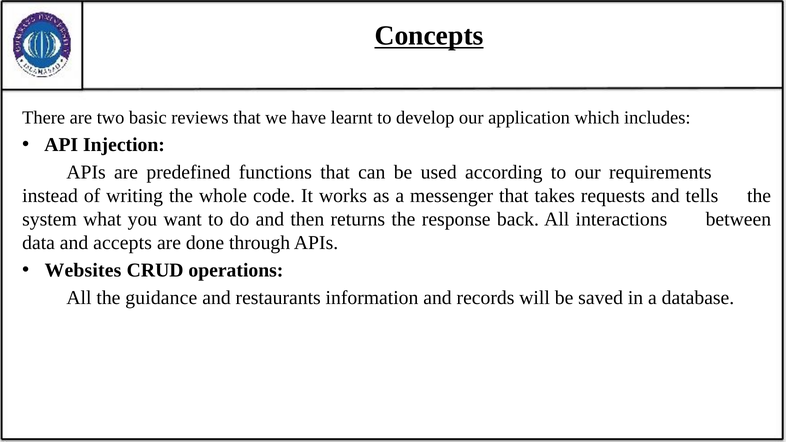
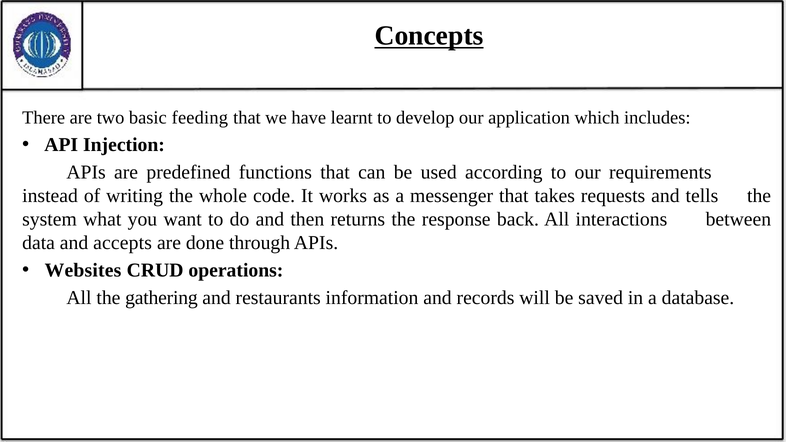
reviews: reviews -> feeding (200, 118)
guidance: guidance -> gathering (161, 298)
